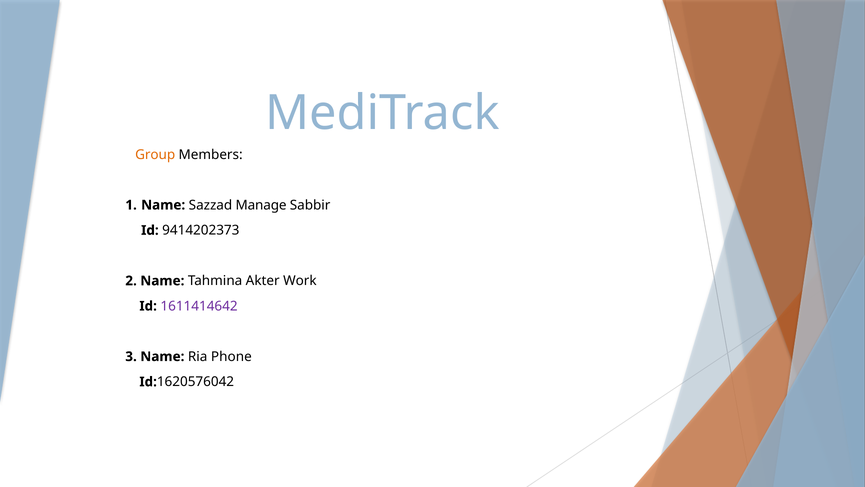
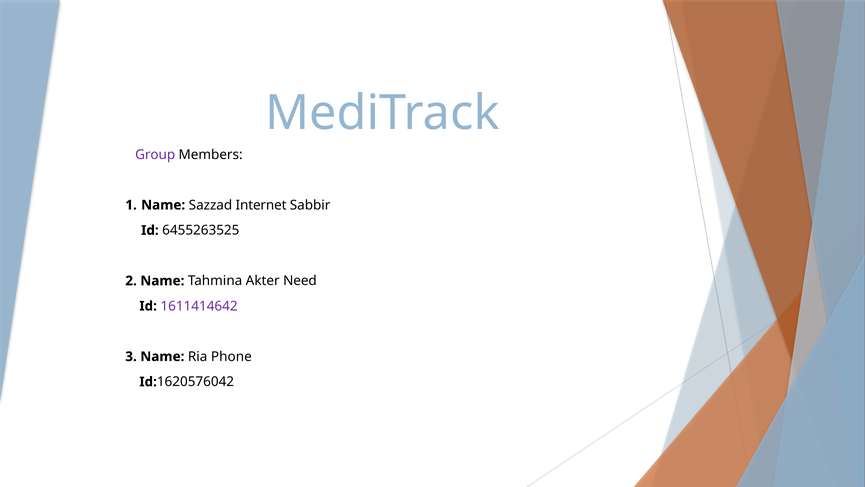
Group colour: orange -> purple (155, 154)
Manage: Manage -> Internet (261, 205)
9414202373: 9414202373 -> 6455263525 (201, 230)
Work: Work -> Need (300, 281)
